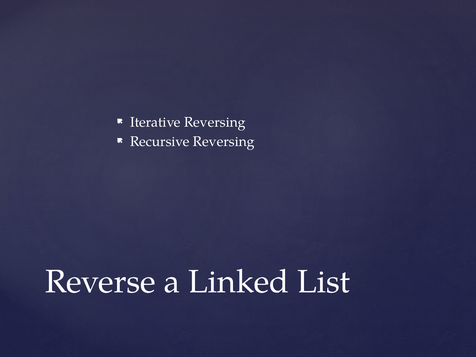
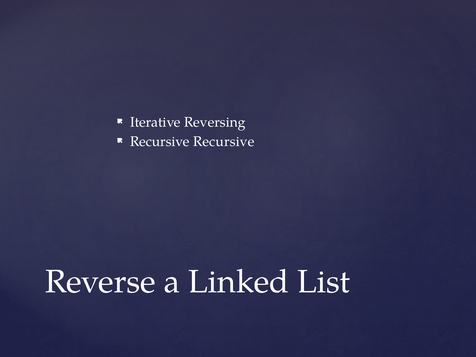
Recursive Reversing: Reversing -> Recursive (224, 142)
